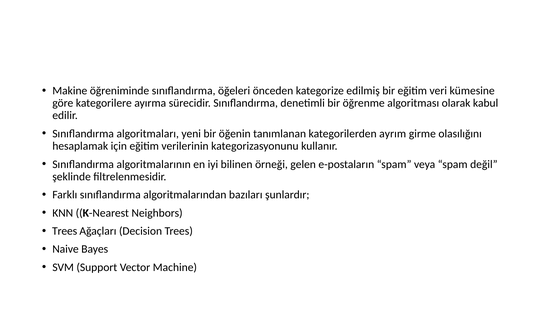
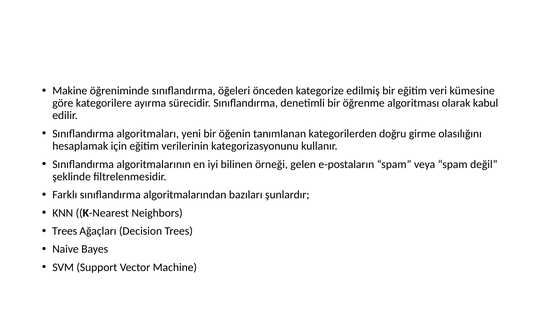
ayrım: ayrım -> doğru (393, 134)
